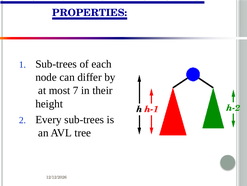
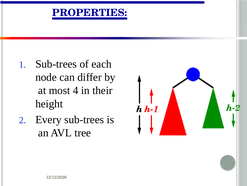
7: 7 -> 4 (76, 90)
